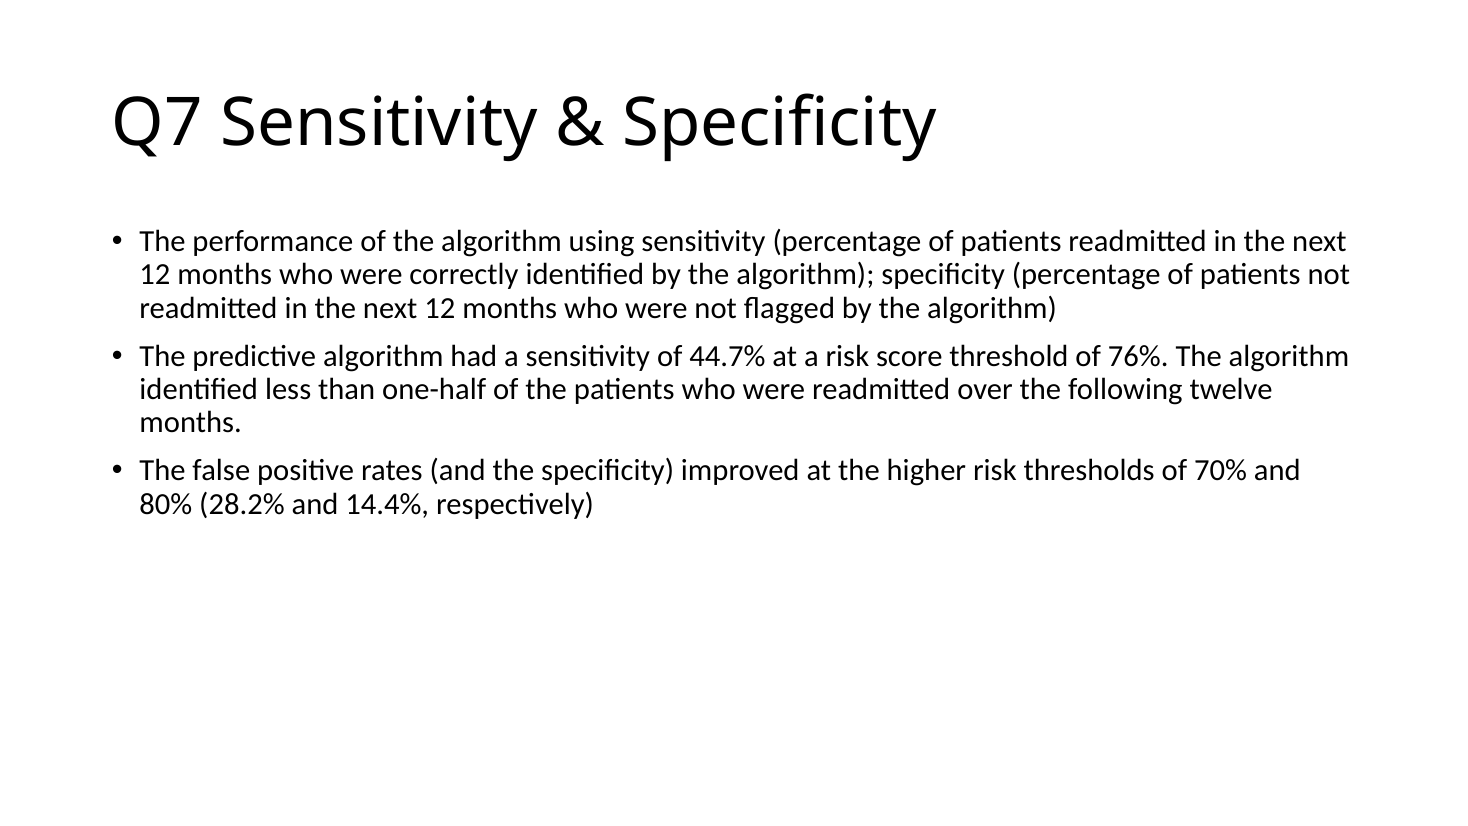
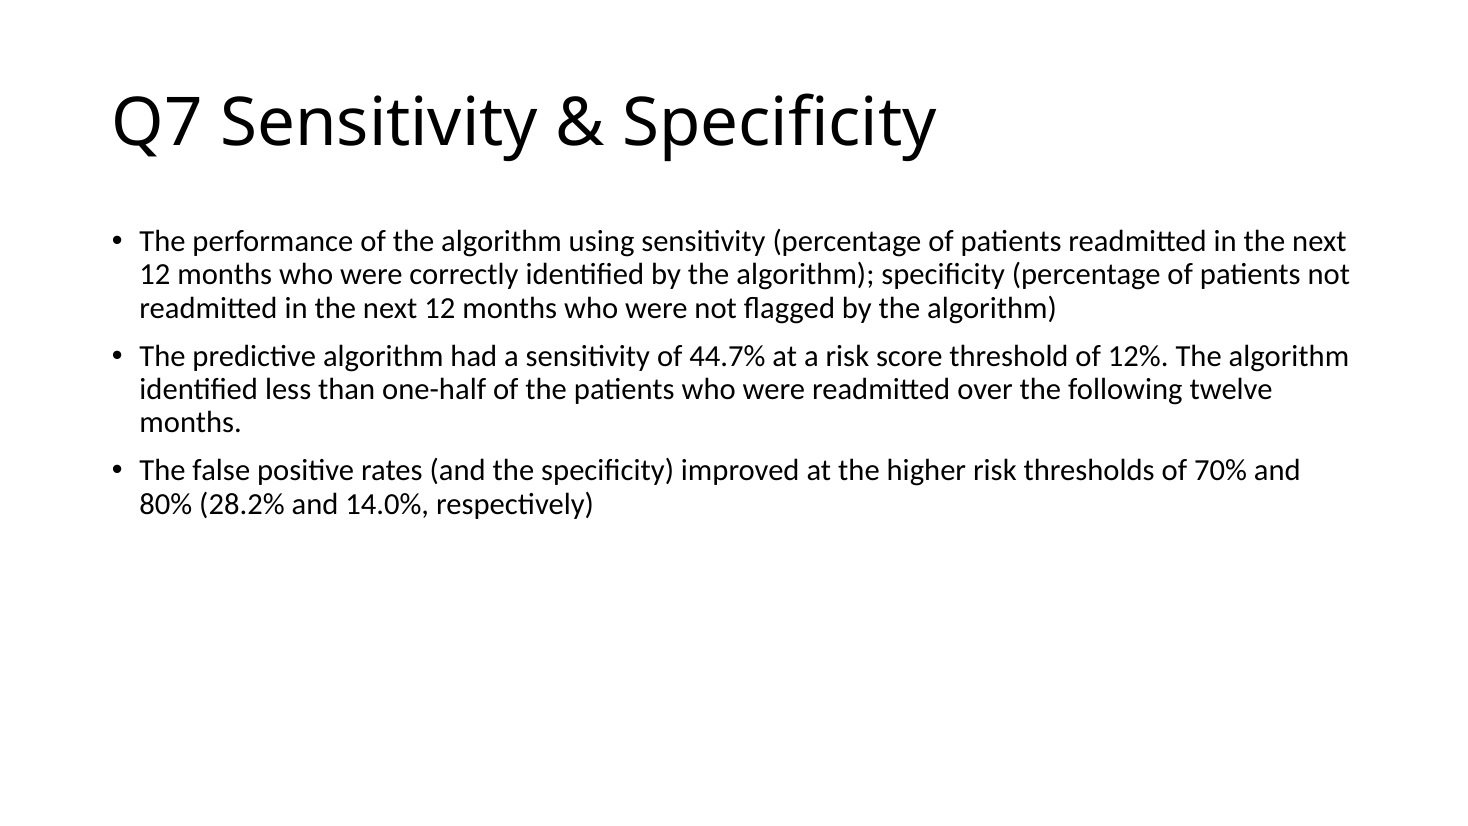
76%: 76% -> 12% (1138, 356)
14.4%: 14.4% -> 14.0% (387, 504)
